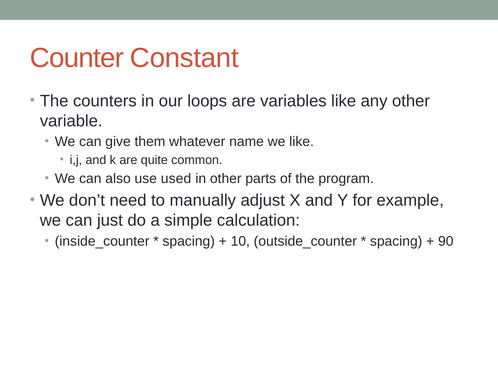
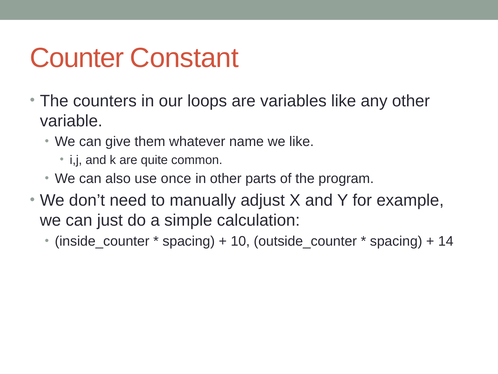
used: used -> once (176, 178)
90: 90 -> 14 (446, 241)
